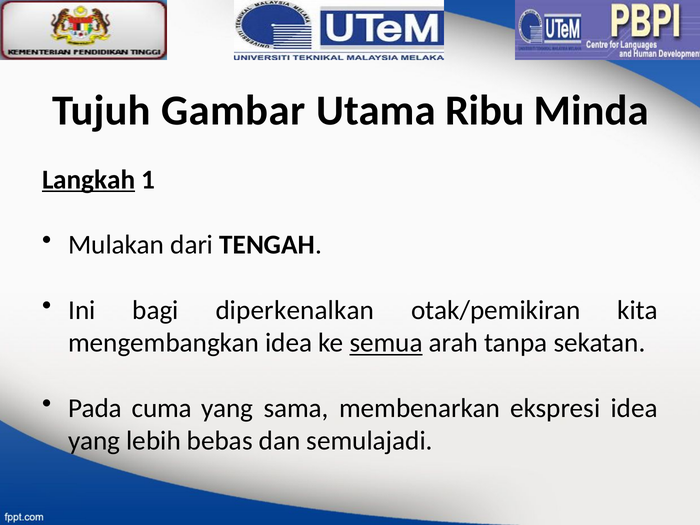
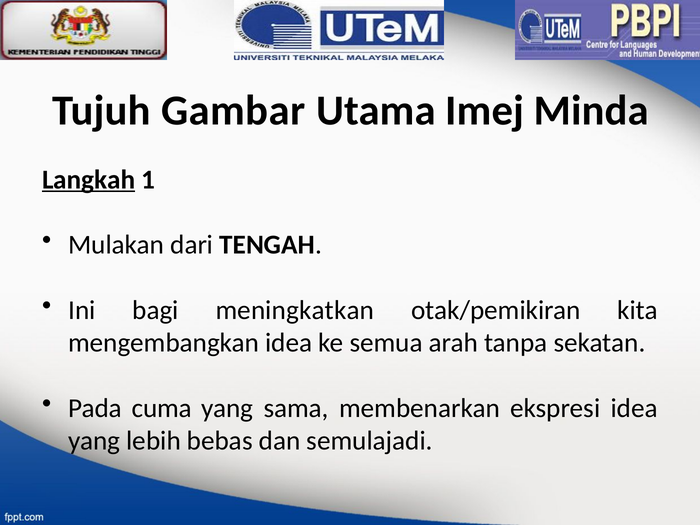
Ribu: Ribu -> Imej (485, 111)
diperkenalkan: diperkenalkan -> meningkatkan (295, 310)
semua underline: present -> none (386, 343)
